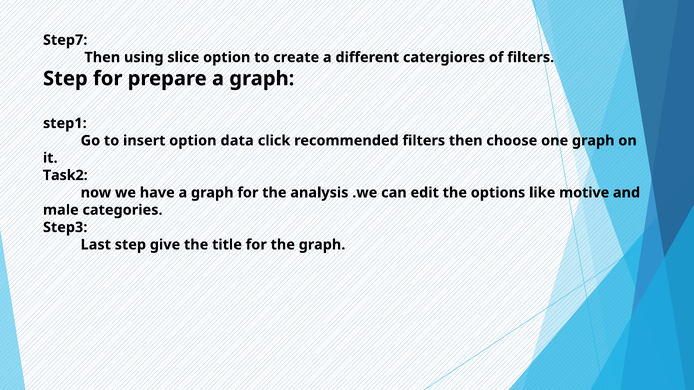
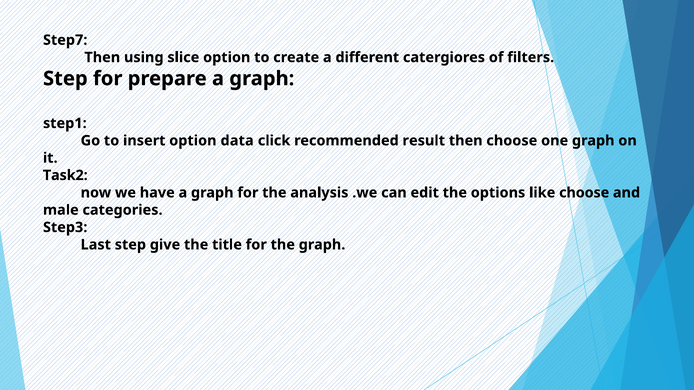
recommended filters: filters -> result (424, 141)
like motive: motive -> choose (584, 193)
